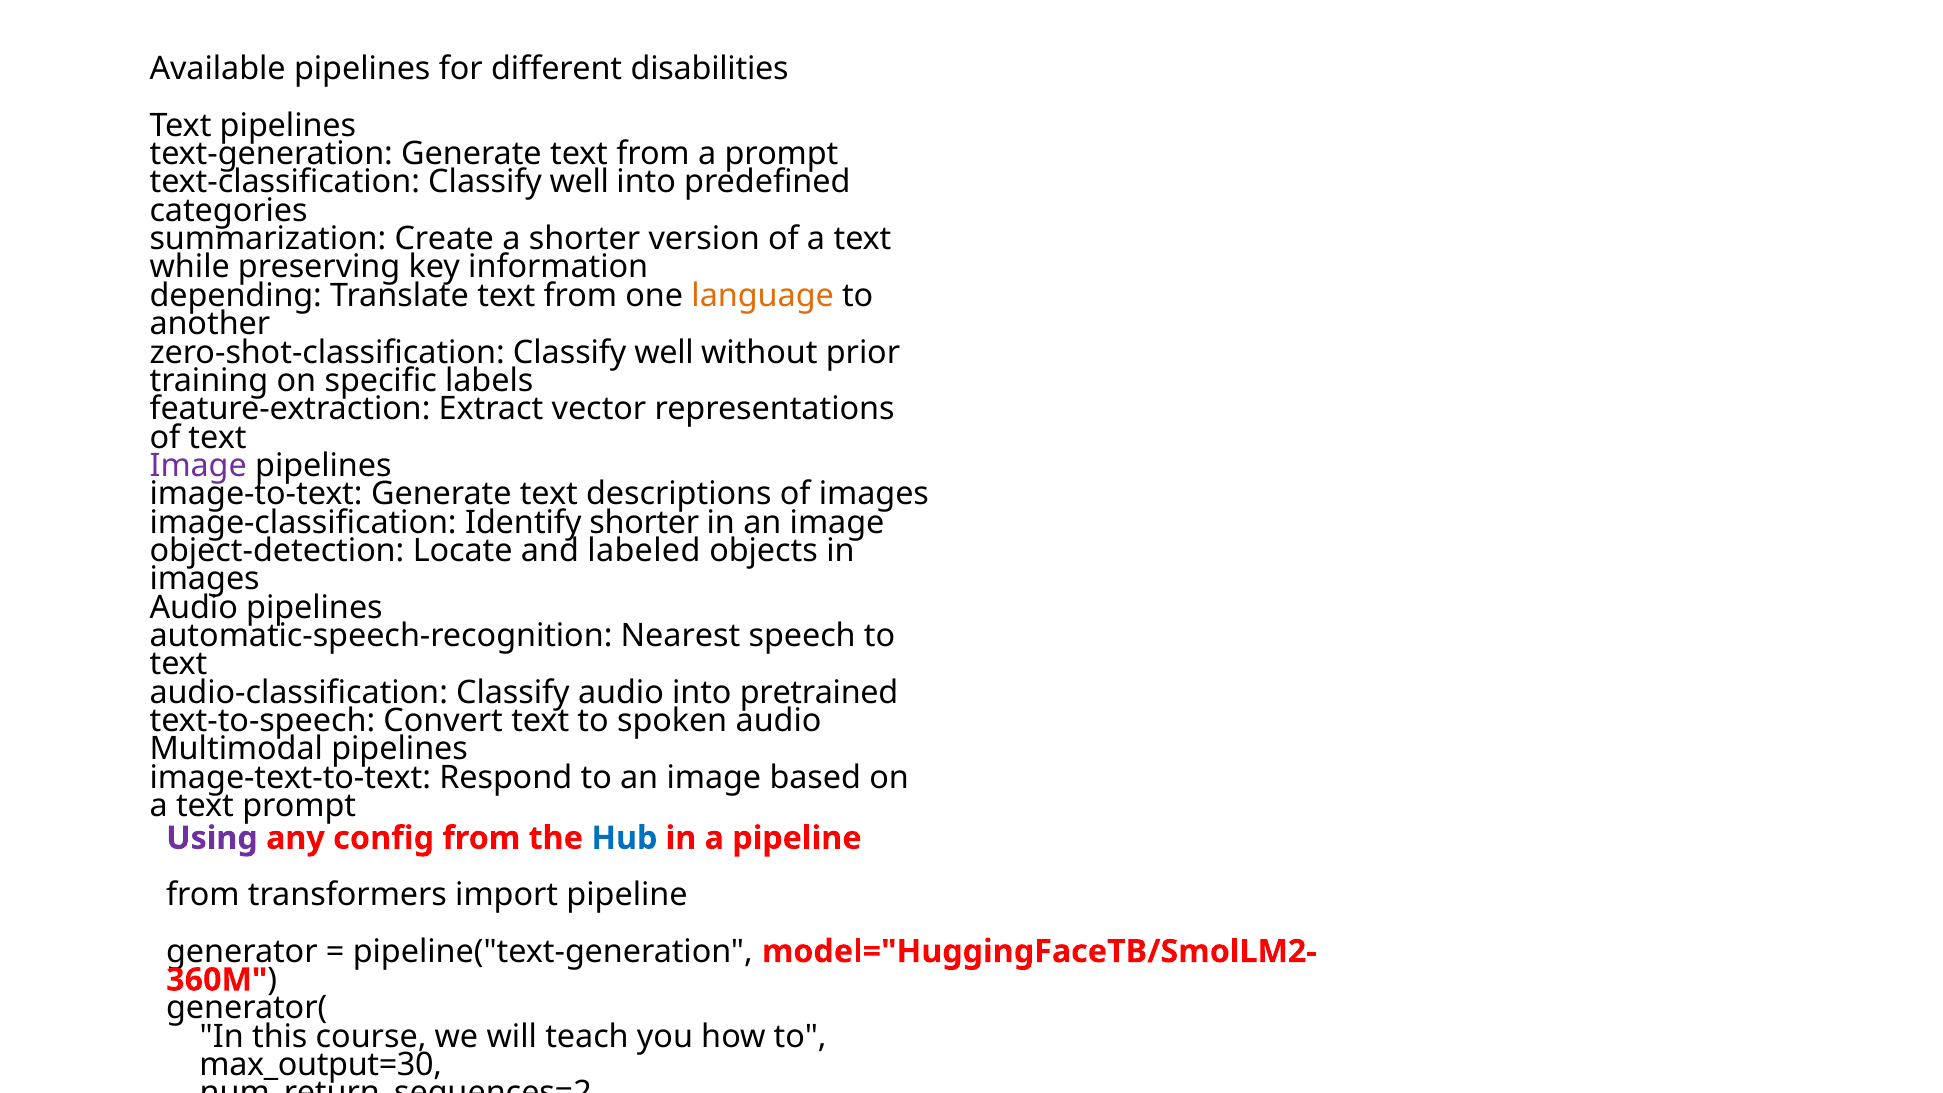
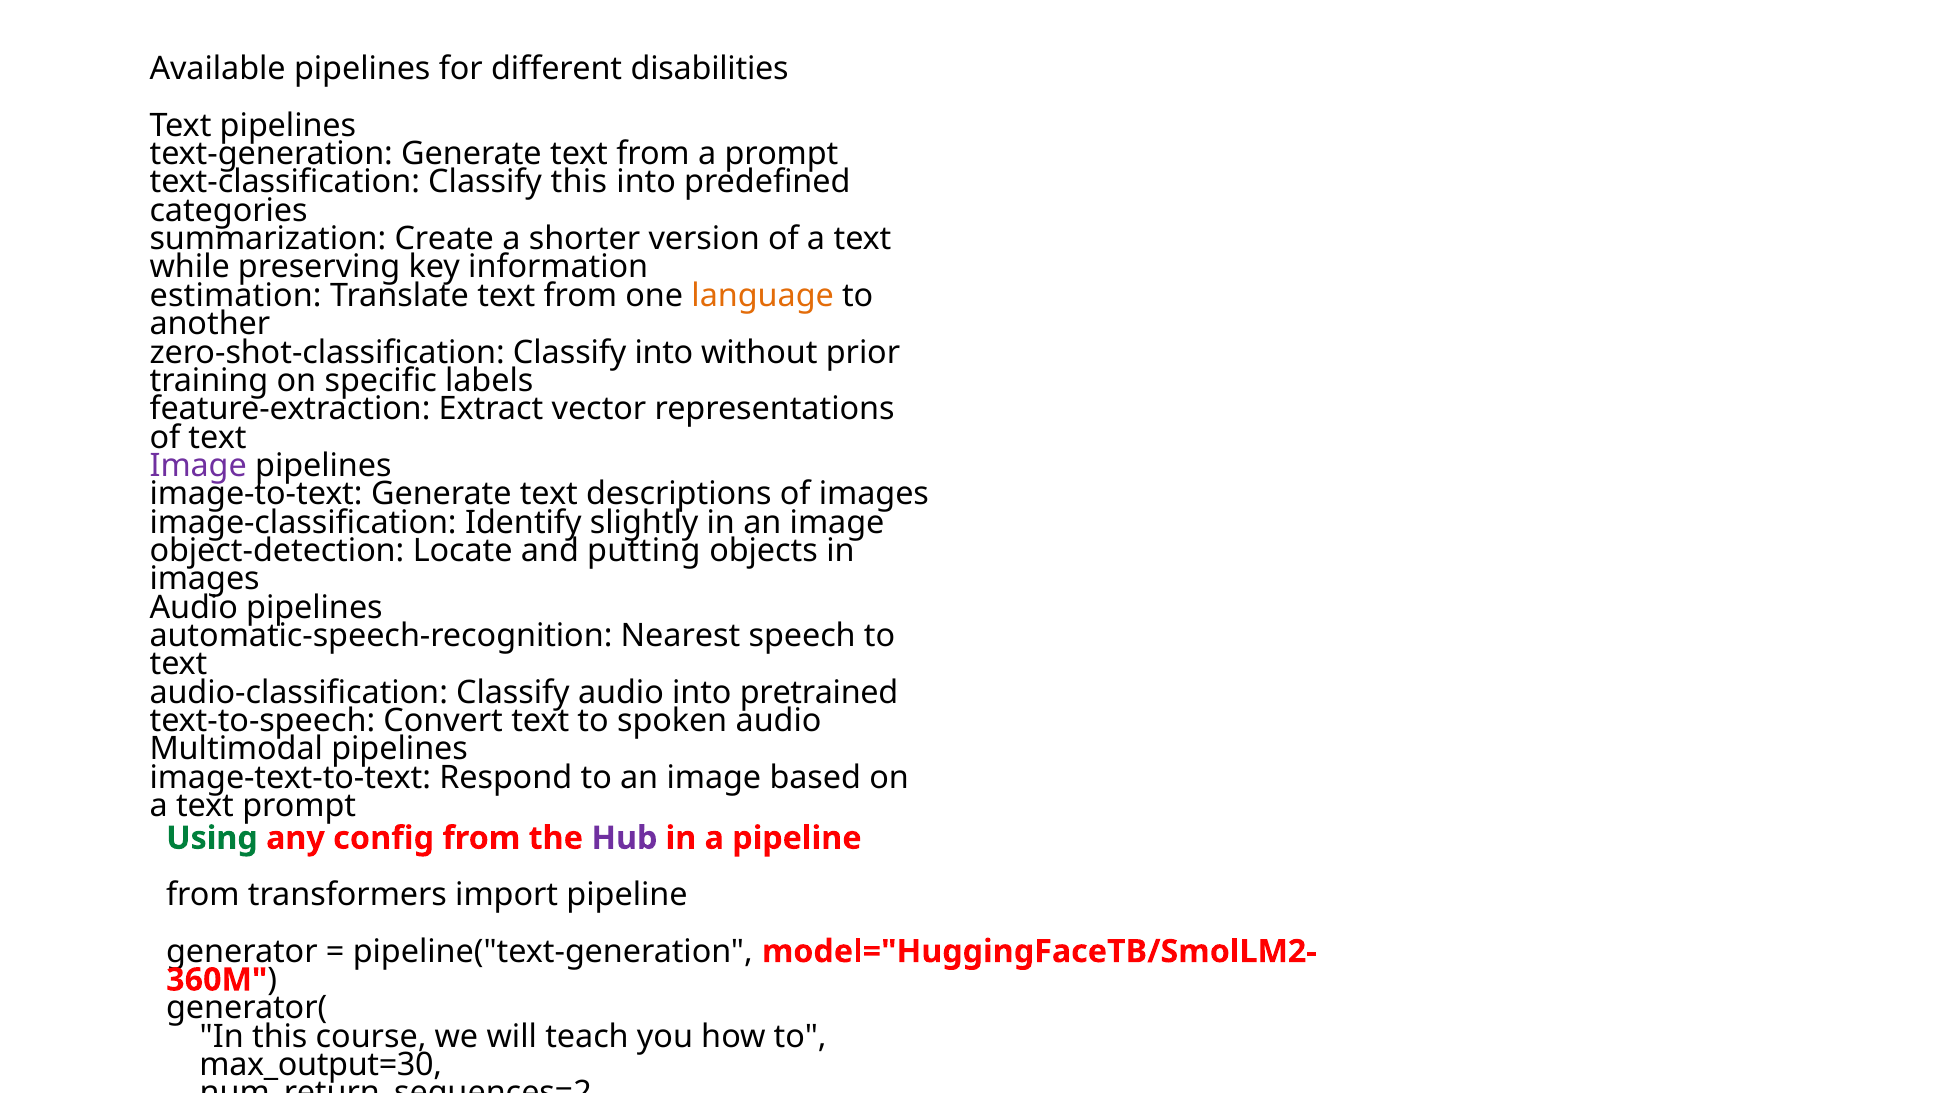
text-classification Classify well: well -> this (579, 182)
depending: depending -> estimation (236, 296)
zero-shot-classification Classify well: well -> into (664, 352)
Identify shorter: shorter -> slightly (644, 522)
labeled: labeled -> putting (644, 551)
Using colour: purple -> green (212, 838)
Hub colour: blue -> purple (624, 838)
